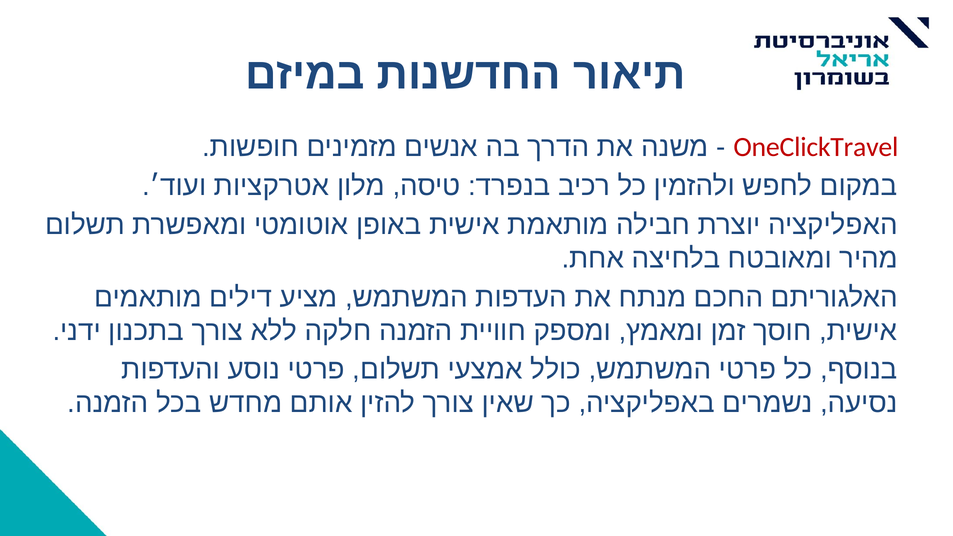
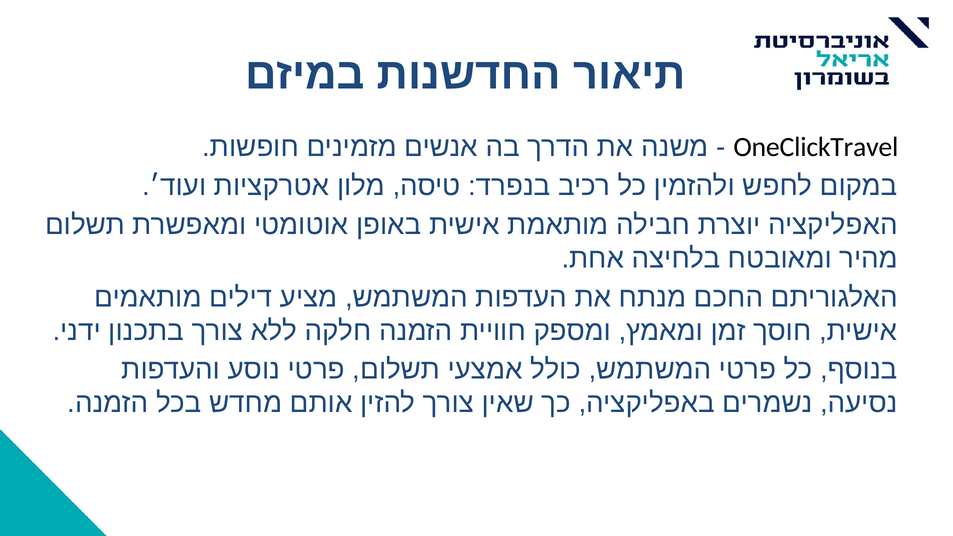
OneClickTravel colour: red -> black (816, 147)
